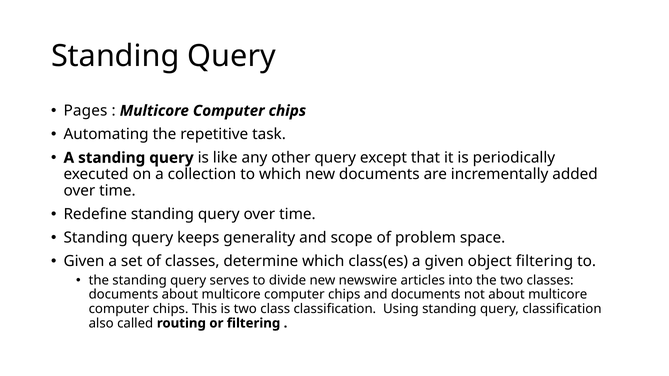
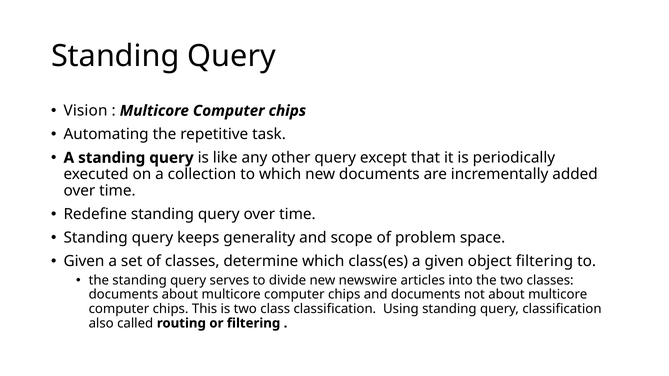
Pages: Pages -> Vision (86, 111)
